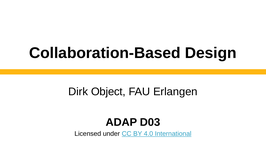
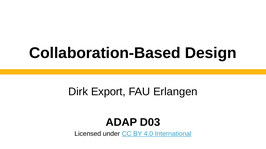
Object: Object -> Export (108, 92)
